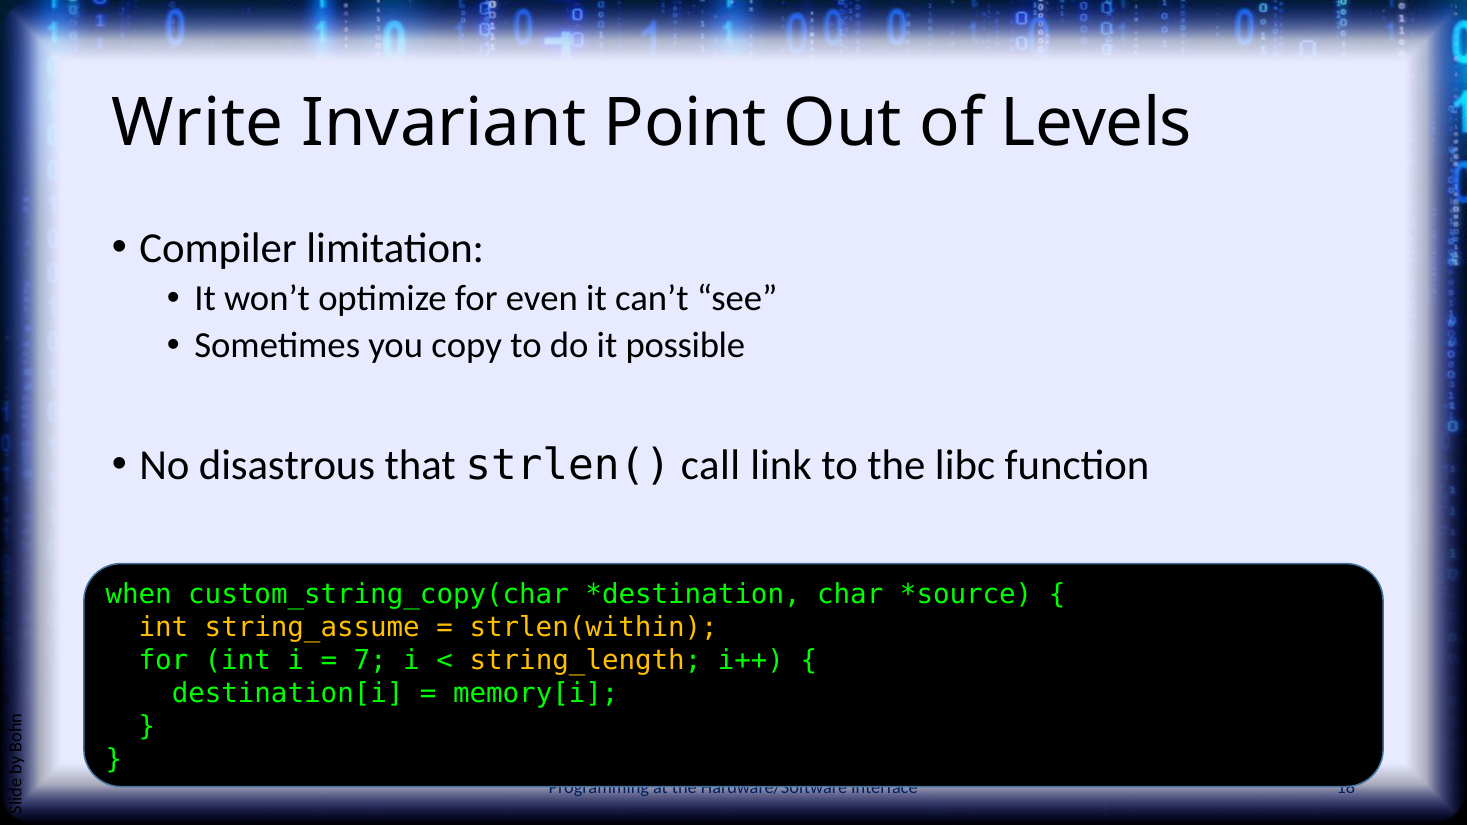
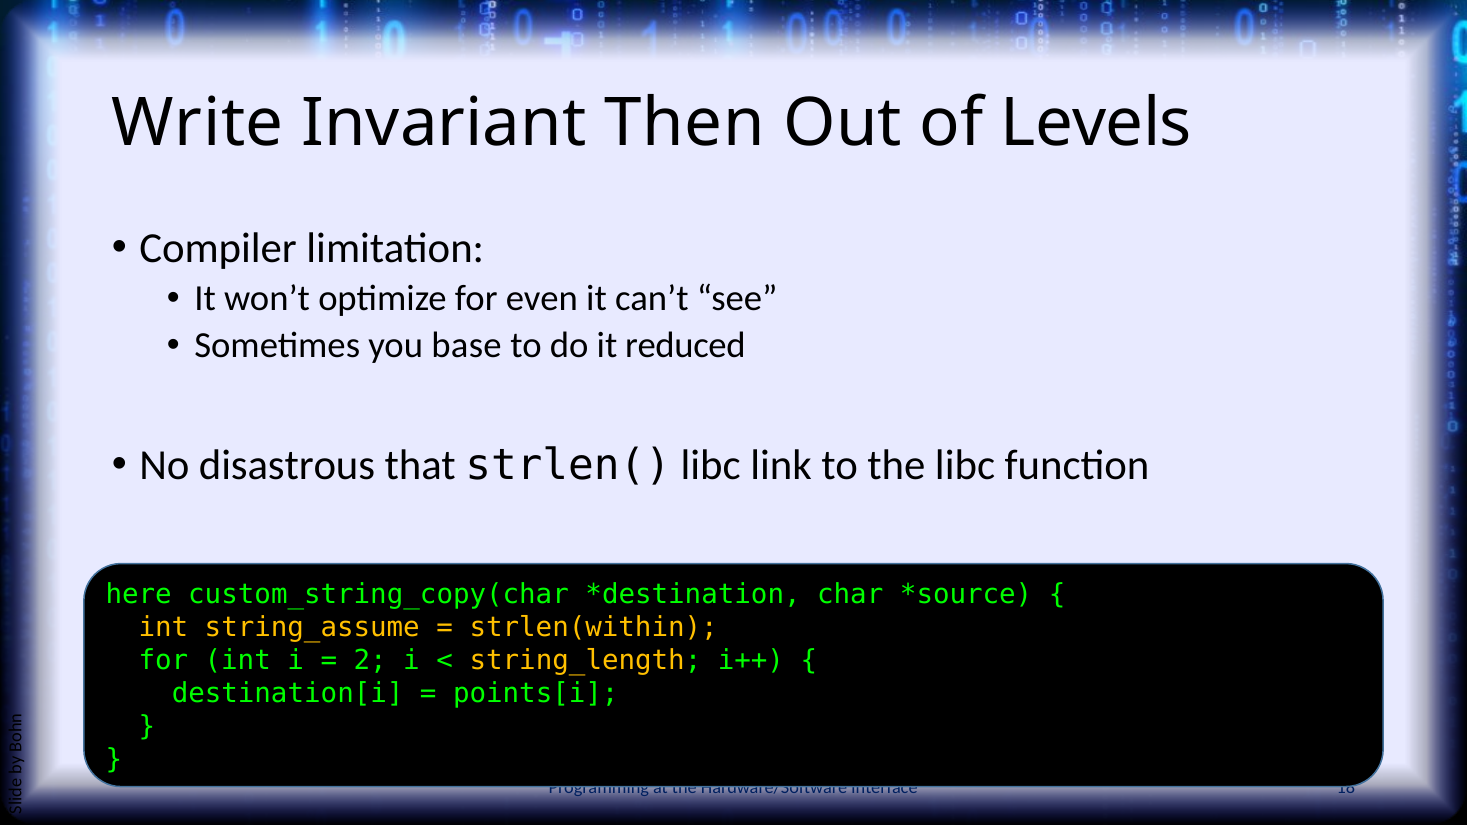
Point: Point -> Then (685, 123)
copy: copy -> base (467, 346)
possible: possible -> reduced (685, 346)
strlen( call: call -> libc (711, 465)
when: when -> here (139, 595)
7: 7 -> 2 (370, 661)
memory[i: memory[i -> points[i (536, 694)
